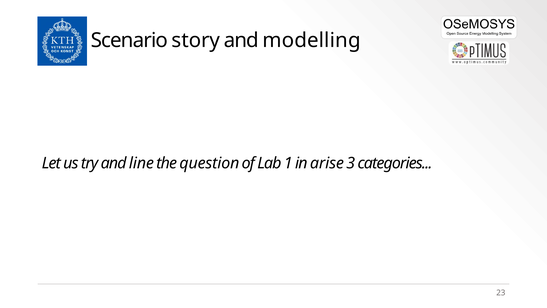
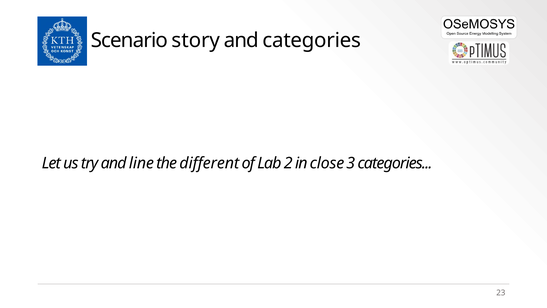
and modelling: modelling -> categories (312, 40)
question: question -> different (209, 163)
1: 1 -> 2 (288, 163)
arise: arise -> close (327, 163)
